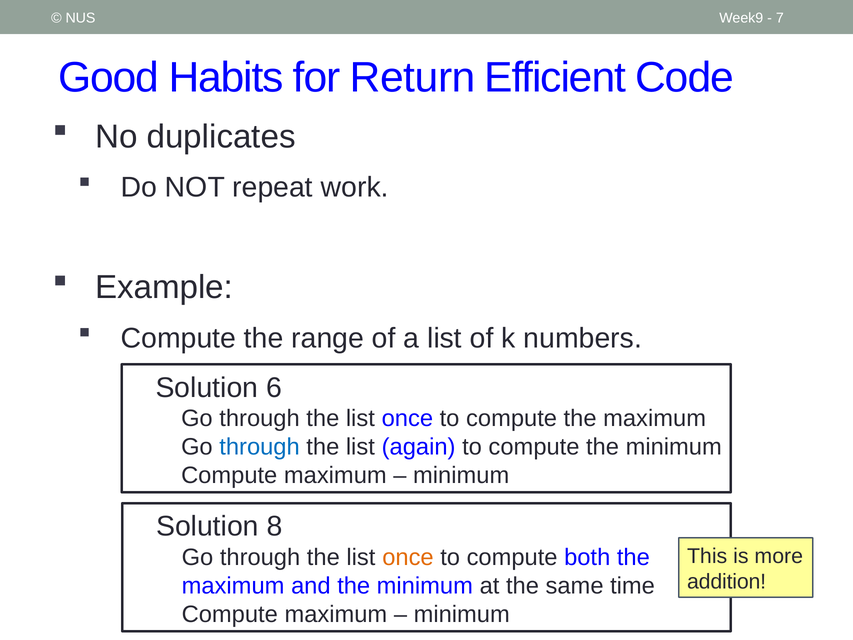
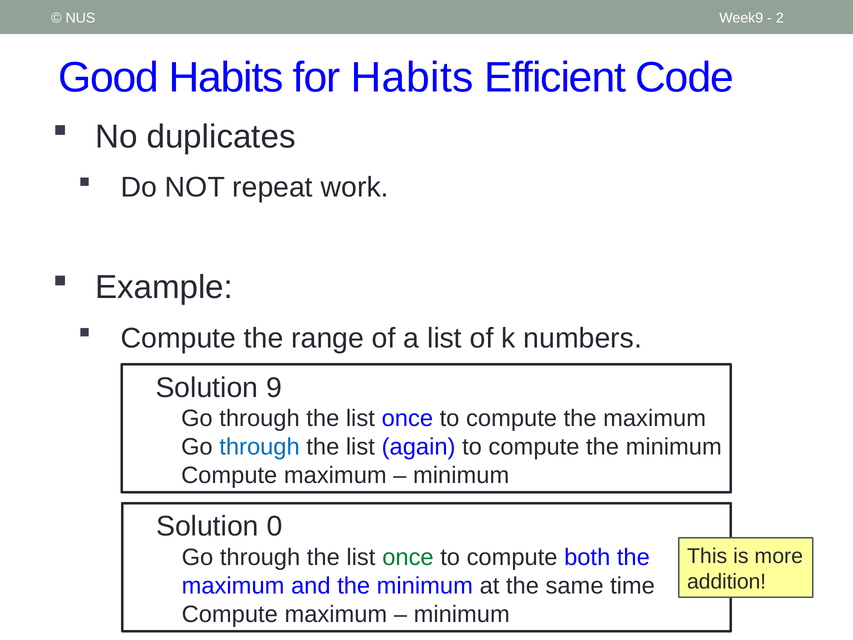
7: 7 -> 2 (780, 18)
for Return: Return -> Habits (412, 78)
6: 6 -> 9 (274, 388)
8: 8 -> 0 (275, 526)
once colour: orange -> green (408, 557)
